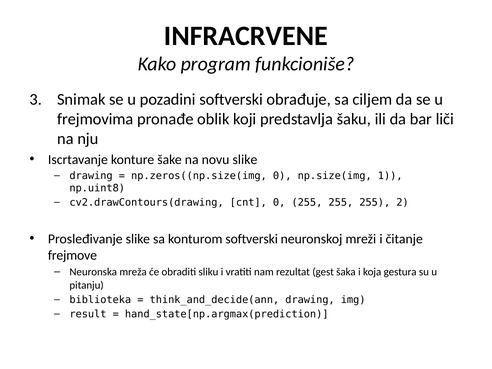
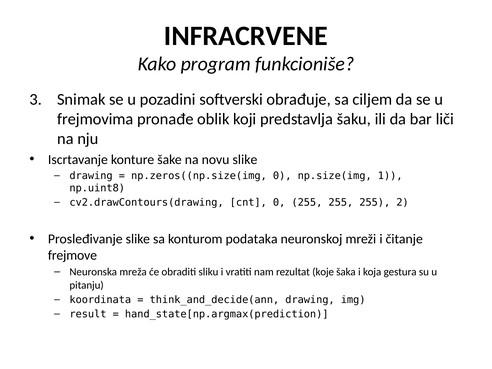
konturom softverski: softverski -> podataka (252, 239)
gest: gest -> koje (323, 272)
biblioteka: biblioteka -> koordinata (100, 300)
